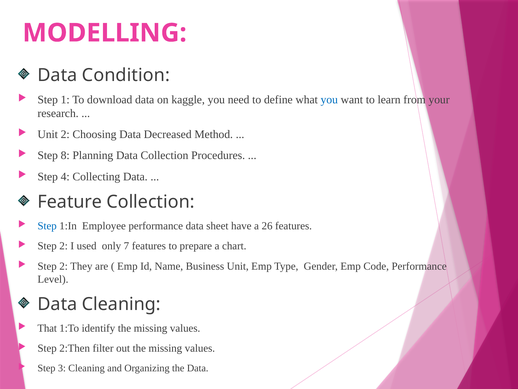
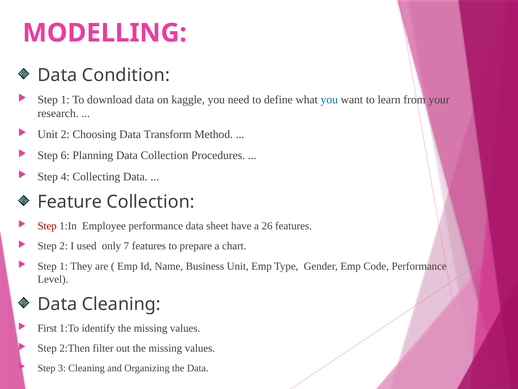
Decreased: Decreased -> Transform (168, 134)
8: 8 -> 6 (65, 155)
Step colour: blue -> red (47, 226)
2: 2 -> 1 (64, 266)
That: That -> First (47, 328)
